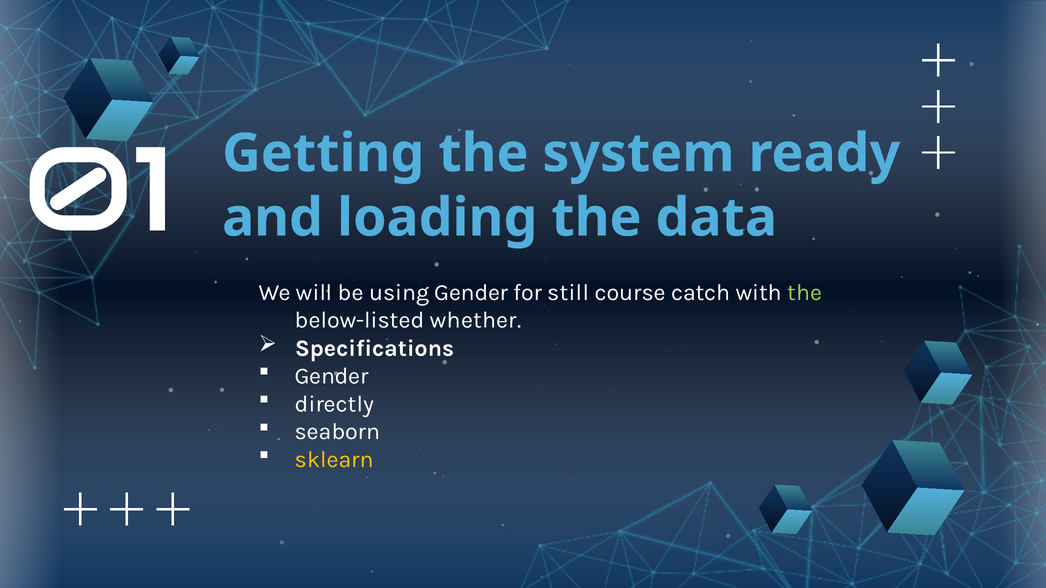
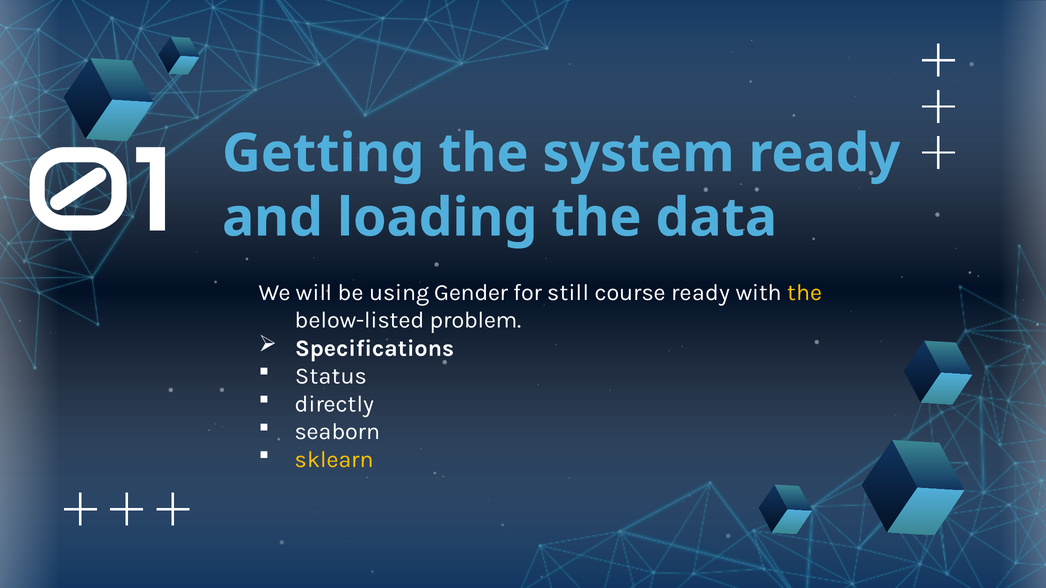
course catch: catch -> ready (701, 293)
the colour: light green -> yellow (805, 293)
whether: whether -> problem (476, 321)
Gender: Gender -> Status (331, 376)
